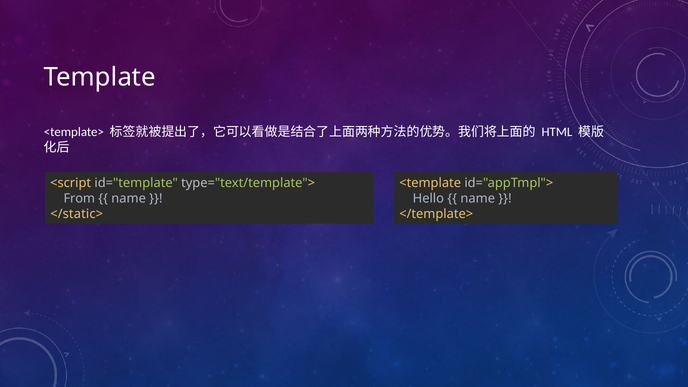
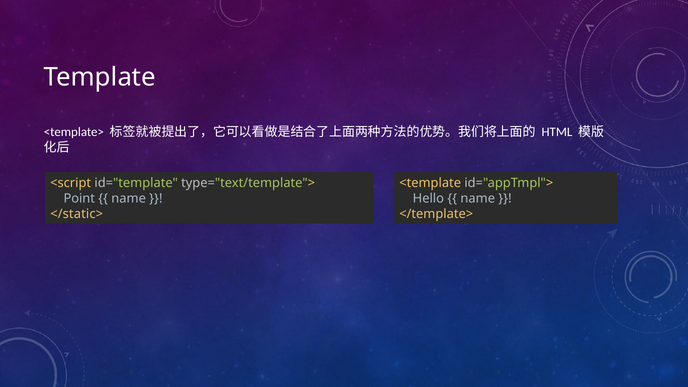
From: From -> Point (79, 199)
